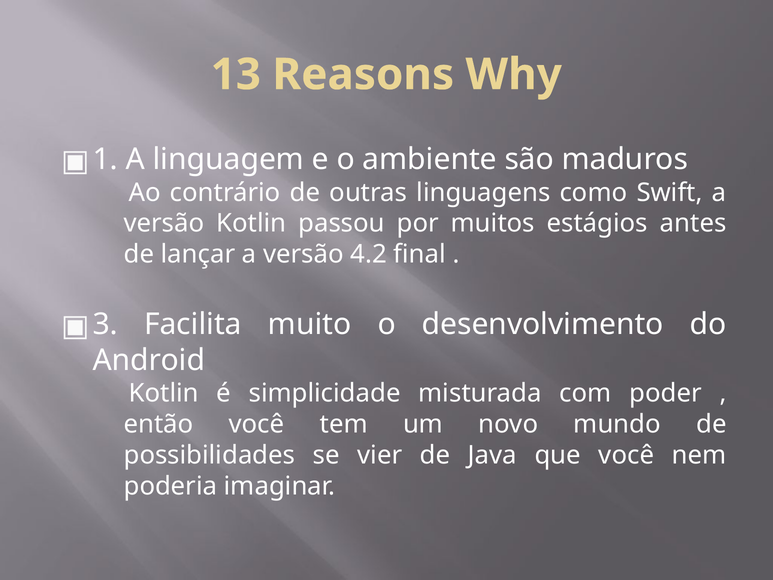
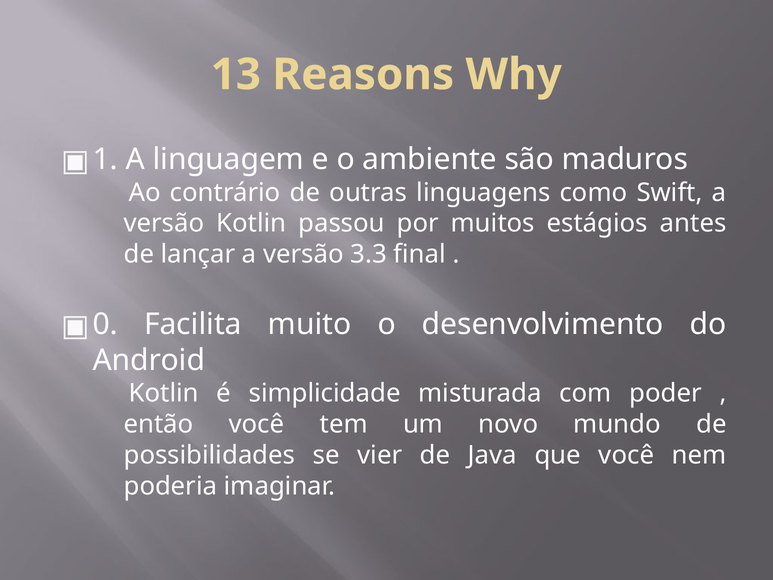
4.2: 4.2 -> 3.3 (369, 254)
3: 3 -> 0 (105, 324)
